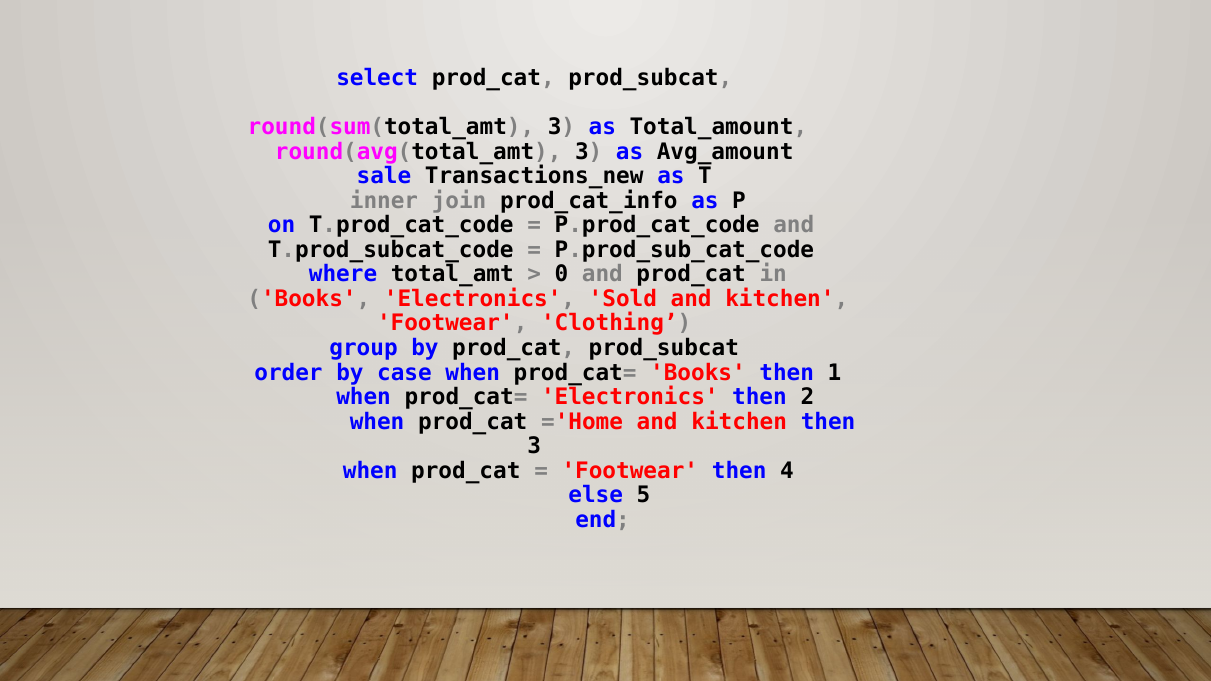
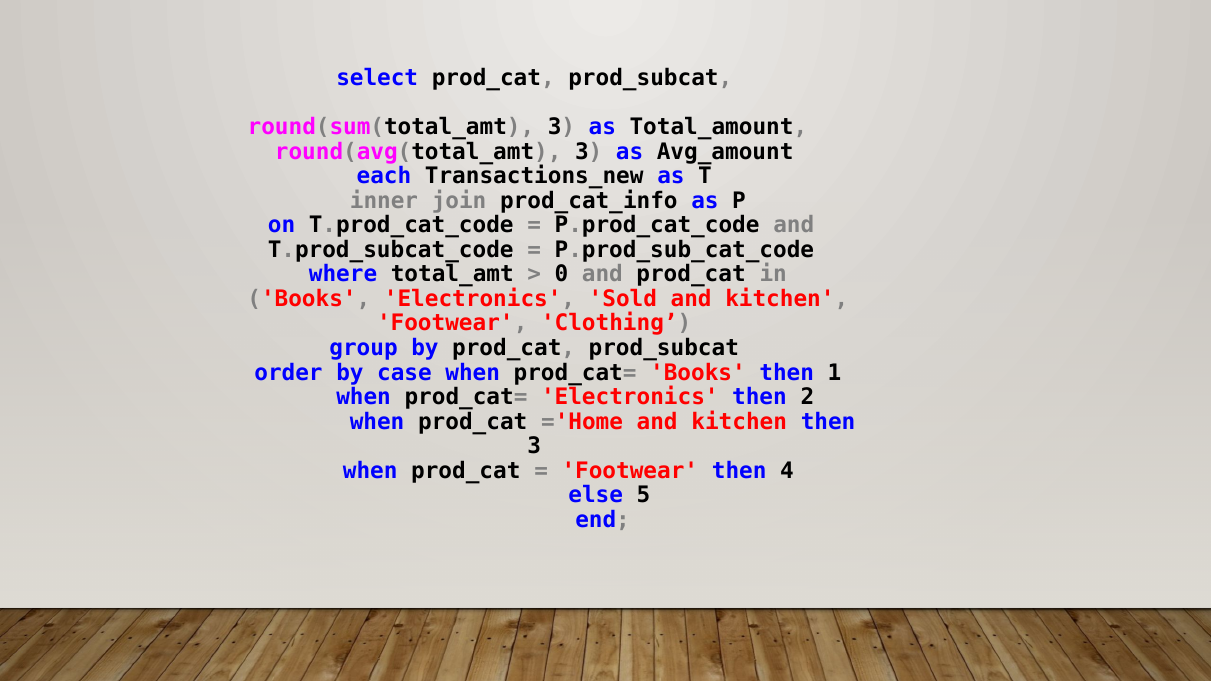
sale: sale -> each (384, 176)
